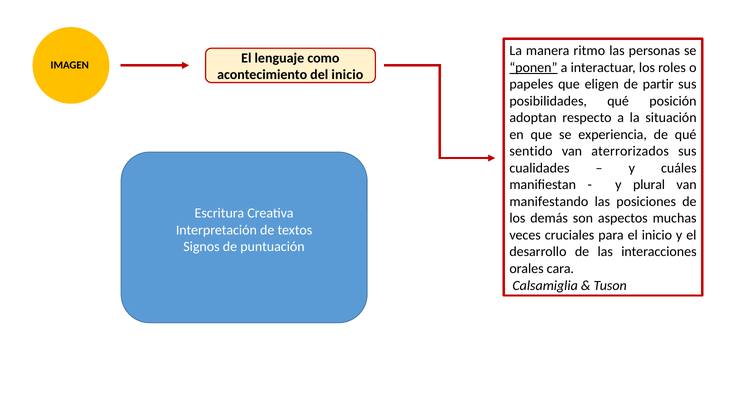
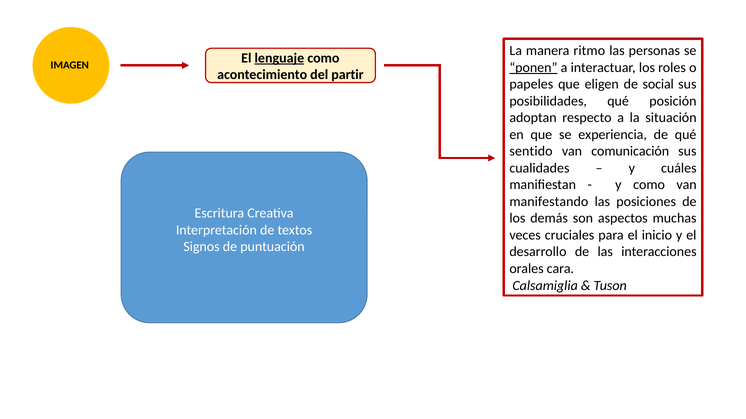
lenguaje underline: none -> present (279, 58)
del inicio: inicio -> partir (348, 75)
partir: partir -> social (658, 84)
aterrorizados: aterrorizados -> comunicación (630, 152)
y plural: plural -> como (649, 185)
